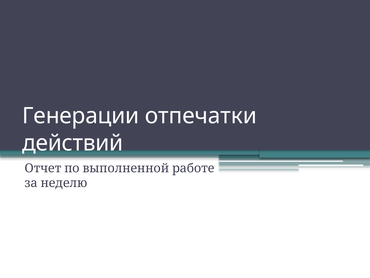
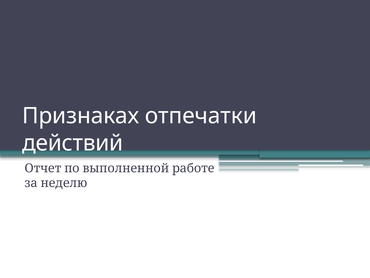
Генерации: Генерации -> Признаках (81, 116)
